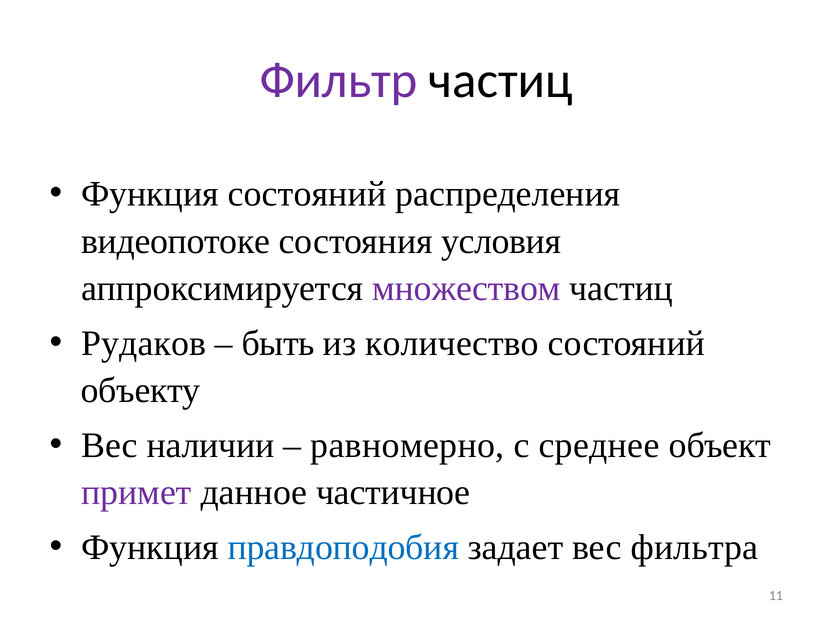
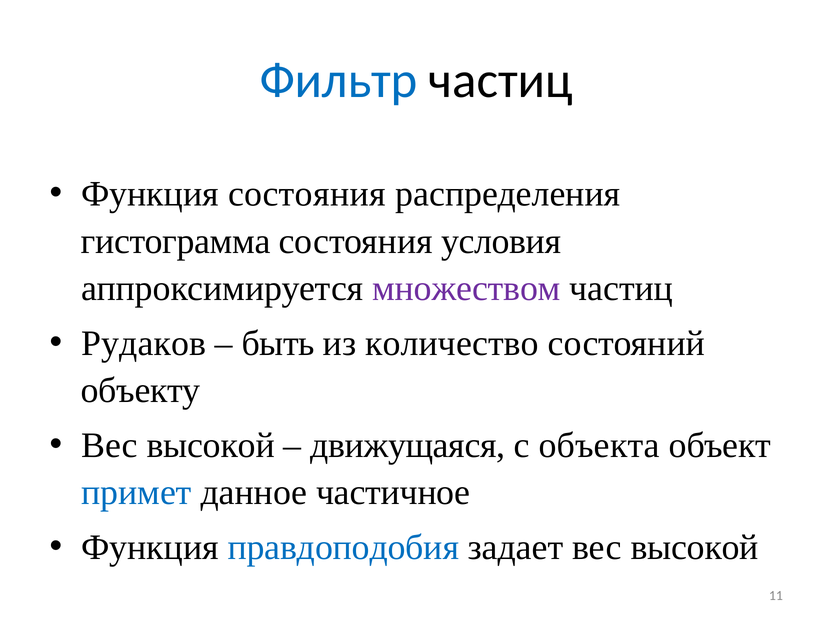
Фильтр colour: purple -> blue (338, 81)
Функция состояний: состояний -> состояния (307, 194)
видеопотоке: видеопотоке -> гистограмма (176, 242)
наличии: наличии -> высокой (211, 446)
равномерно: равномерно -> движущаяся (408, 446)
среднее: среднее -> объекта (599, 446)
примет colour: purple -> blue (136, 493)
задает вес фильтра: фильтра -> высокой (695, 548)
